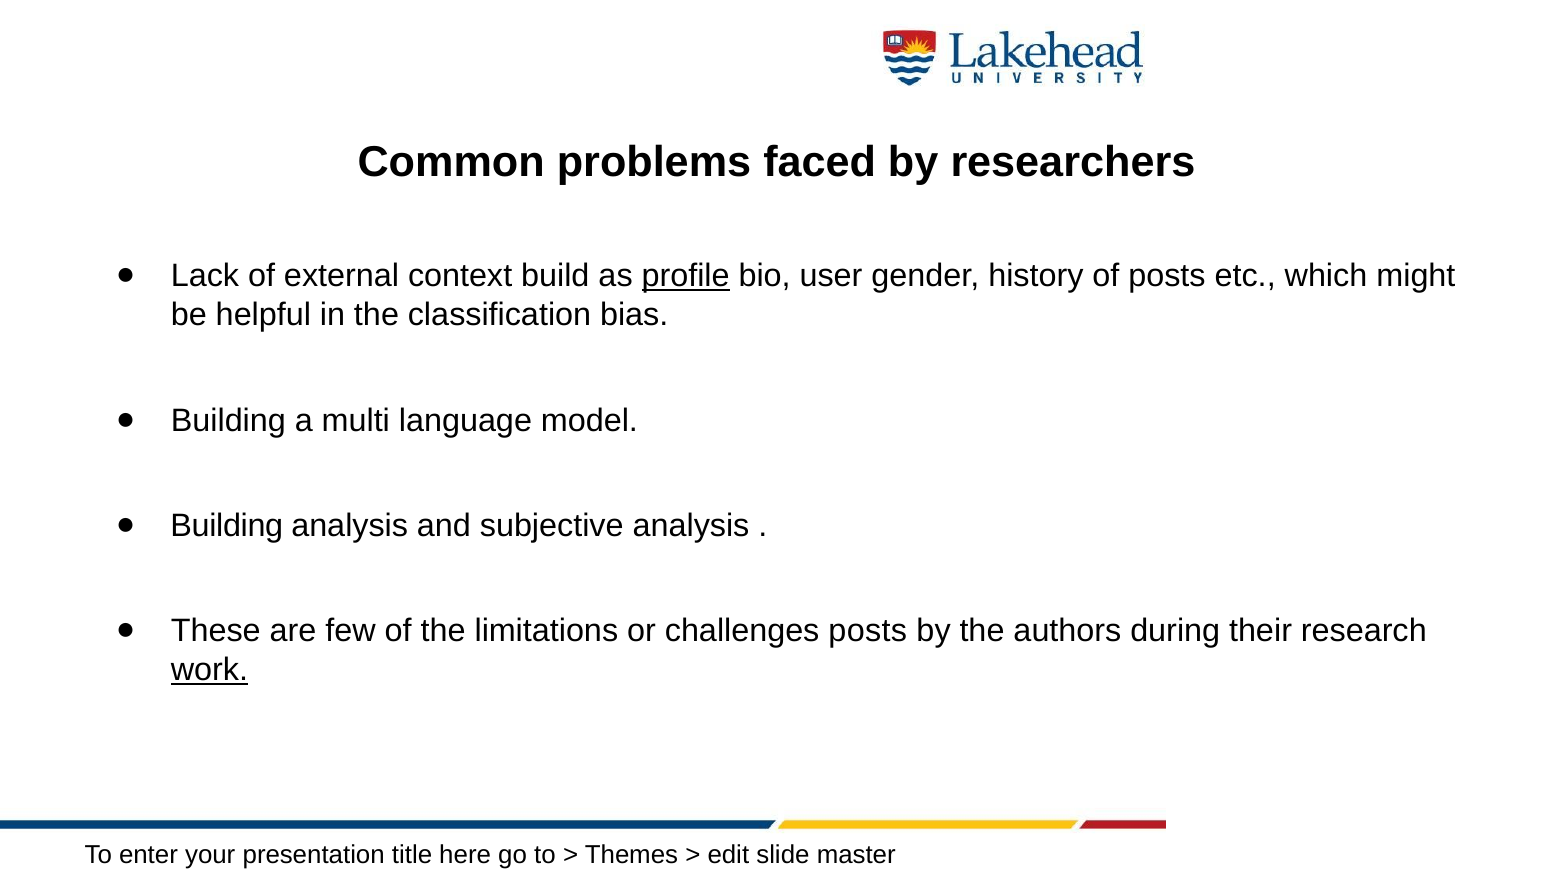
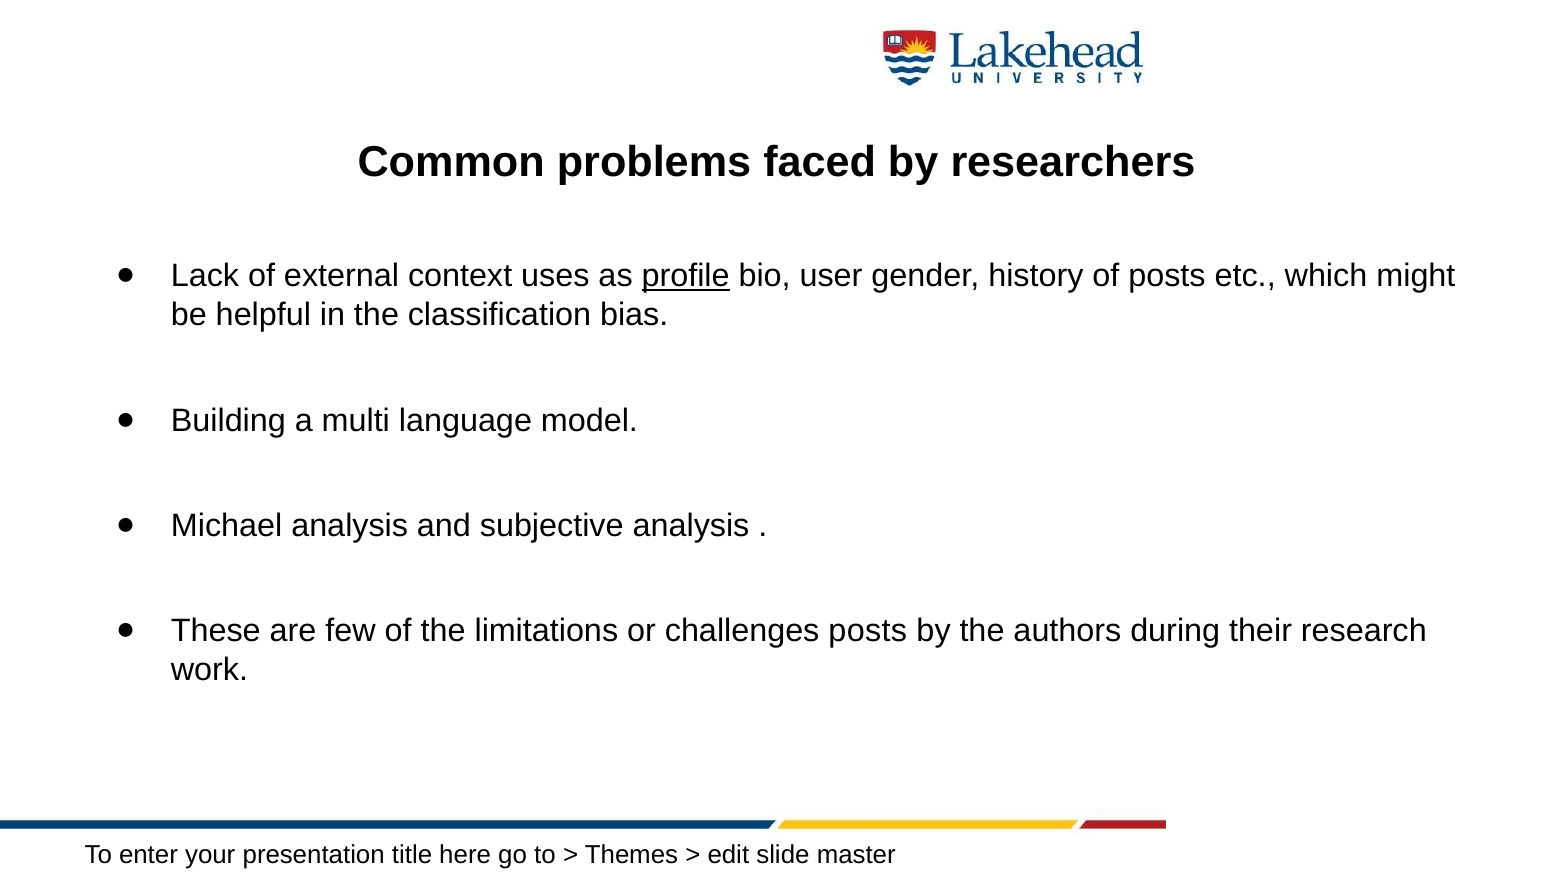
build: build -> uses (555, 276)
Building: Building -> Michael (227, 526)
work underline: present -> none (209, 670)
